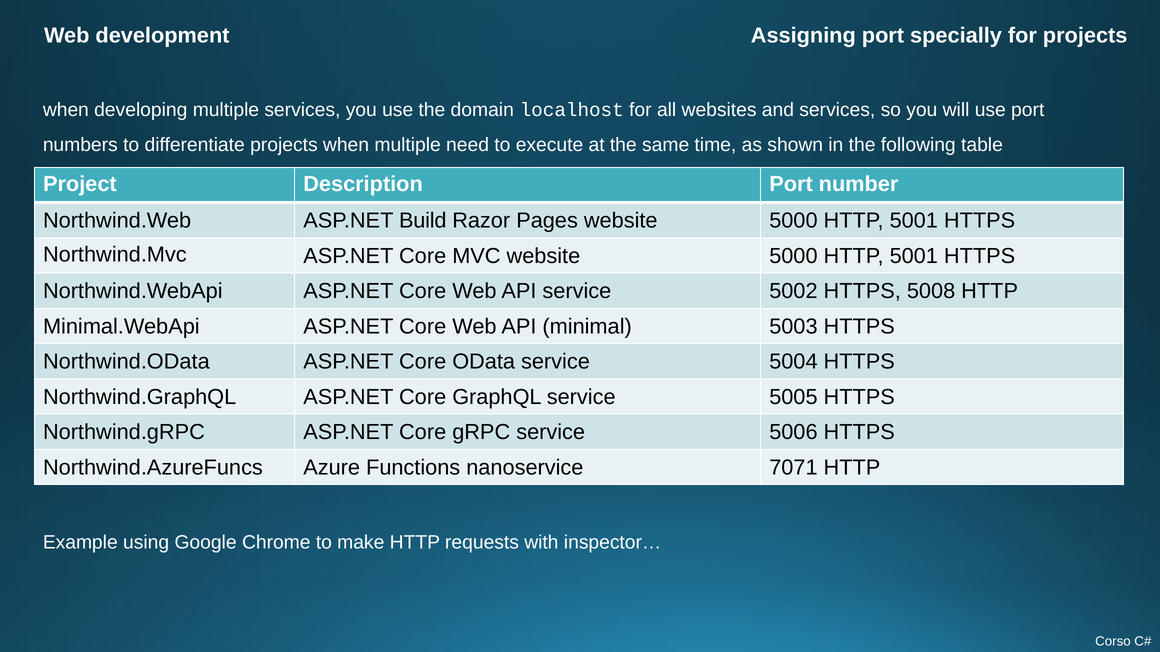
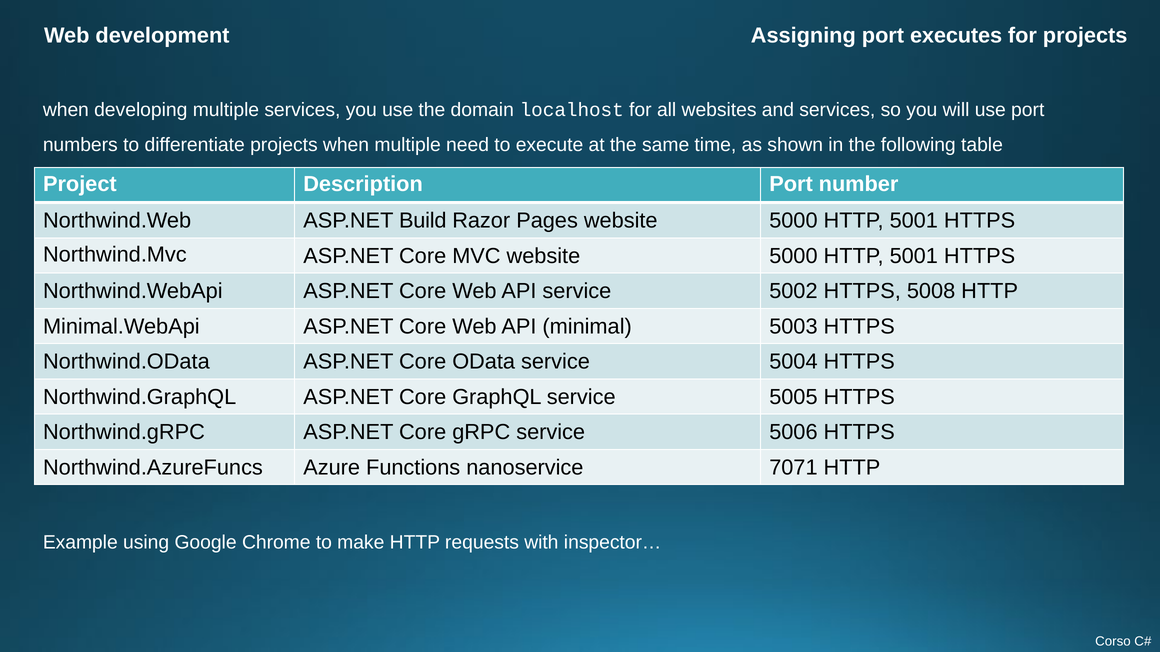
specially: specially -> executes (956, 36)
